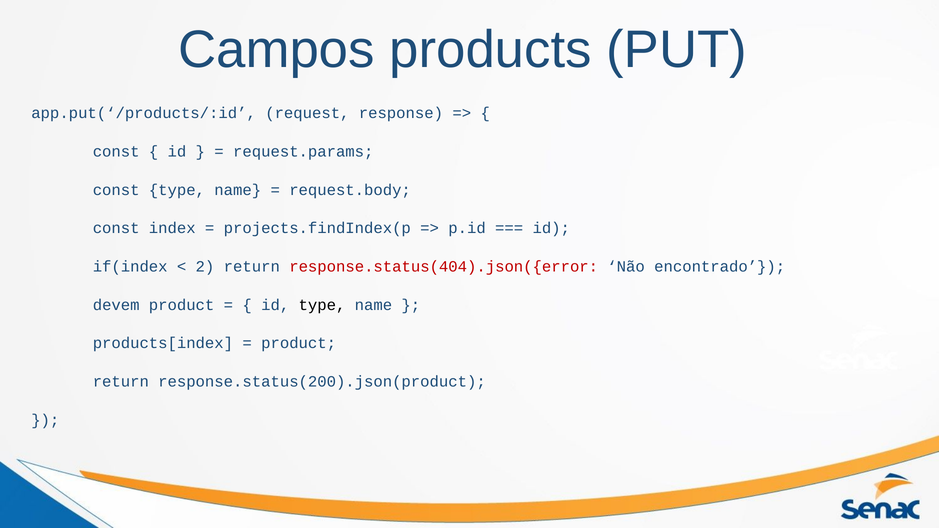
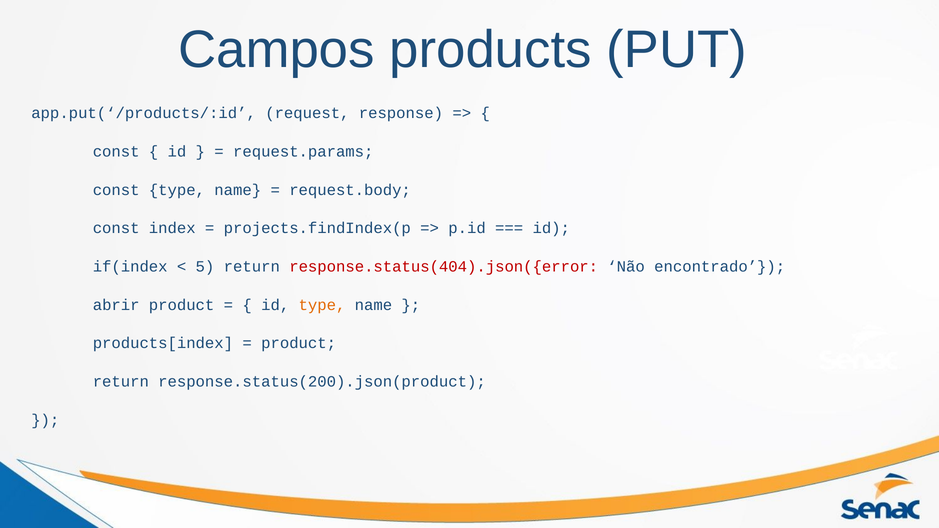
2: 2 -> 5 (205, 267)
devem: devem -> abrir (116, 305)
type colour: black -> orange (322, 305)
